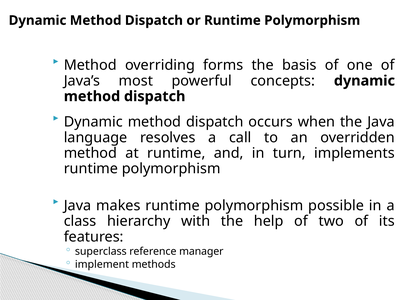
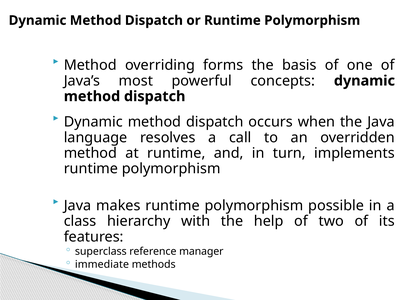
implement: implement -> immediate (102, 264)
